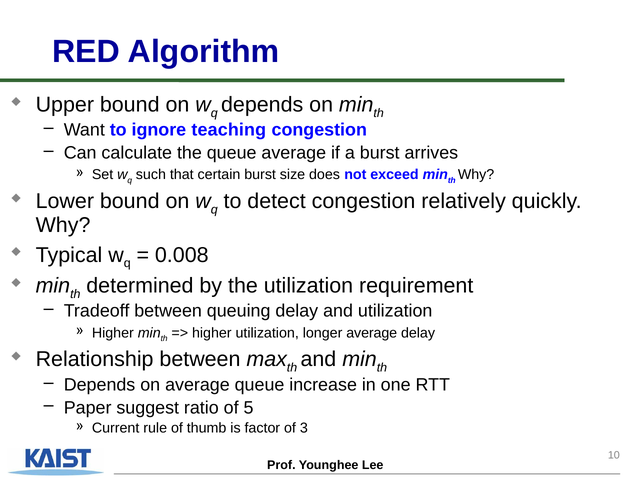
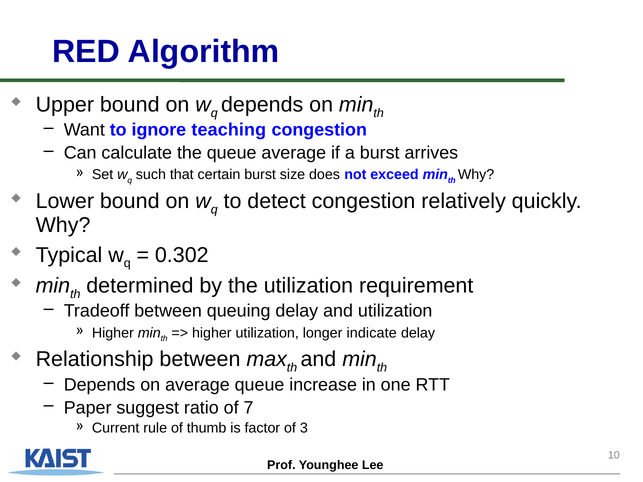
0.008: 0.008 -> 0.302 (182, 255)
longer average: average -> indicate (372, 333)
5: 5 -> 7 (249, 408)
